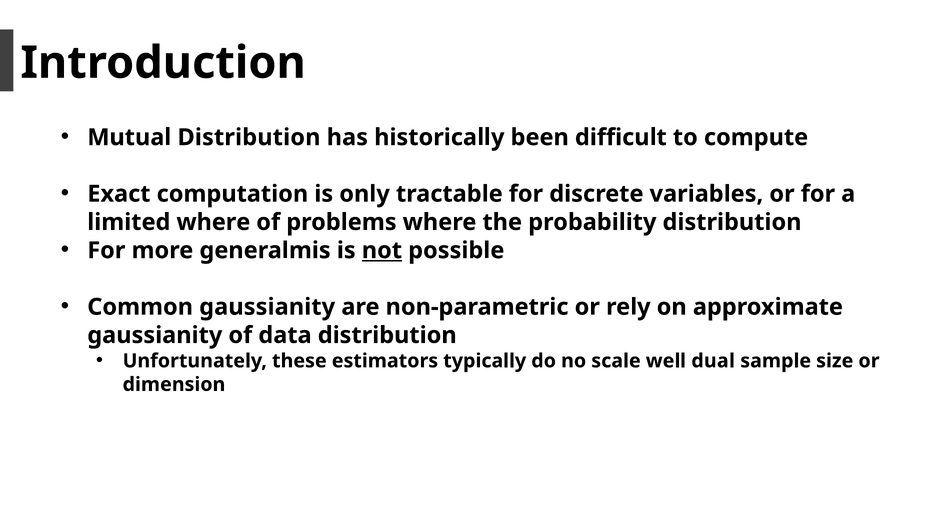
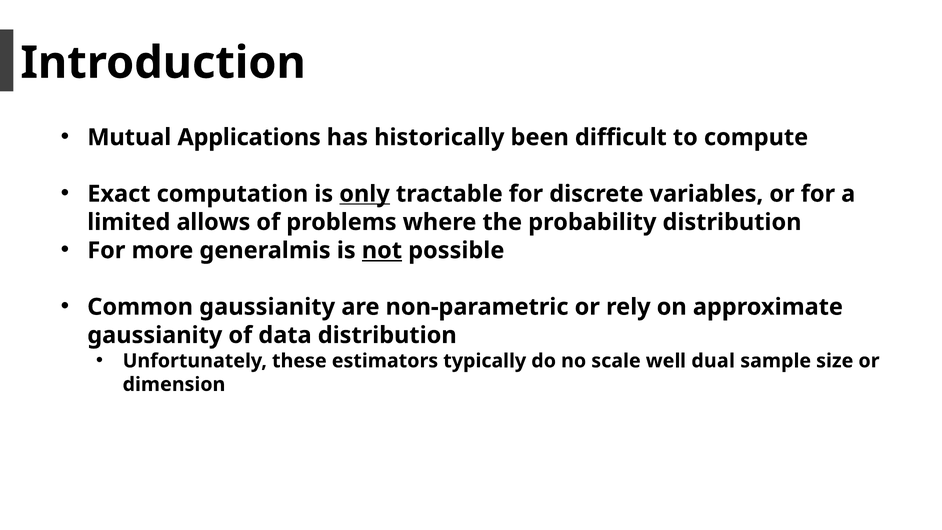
Mutual Distribution: Distribution -> Applications (249, 137)
only underline: none -> present (365, 194)
limited where: where -> allows (213, 222)
